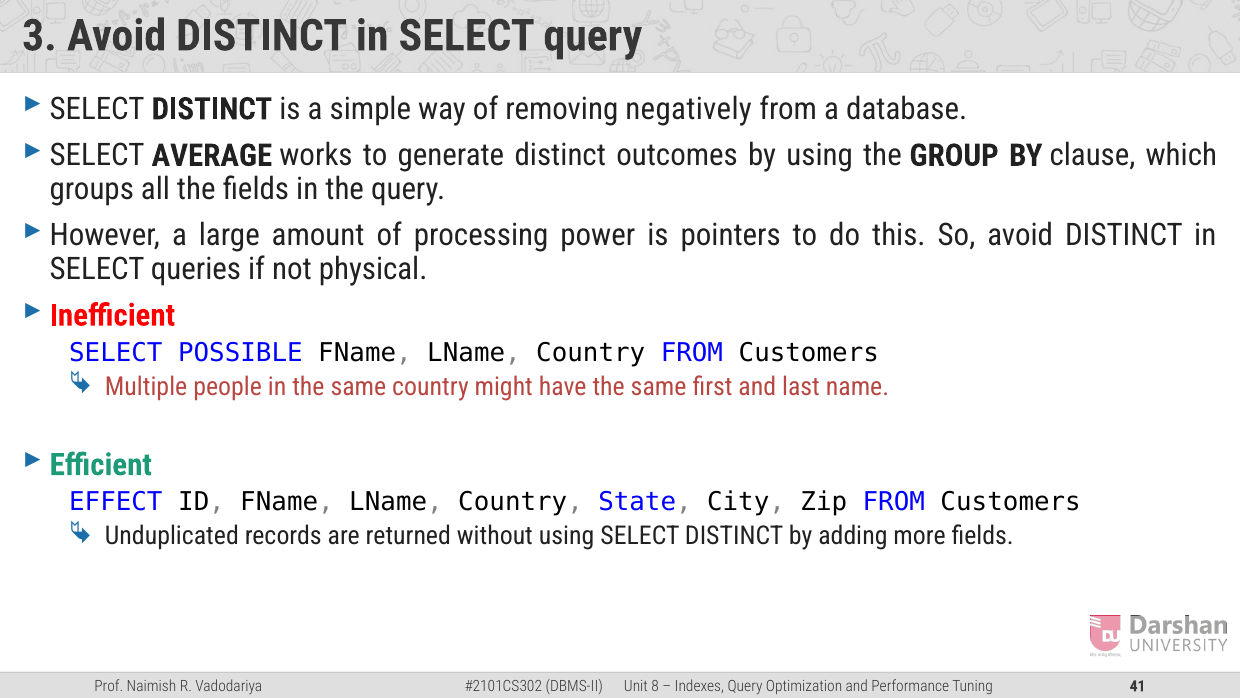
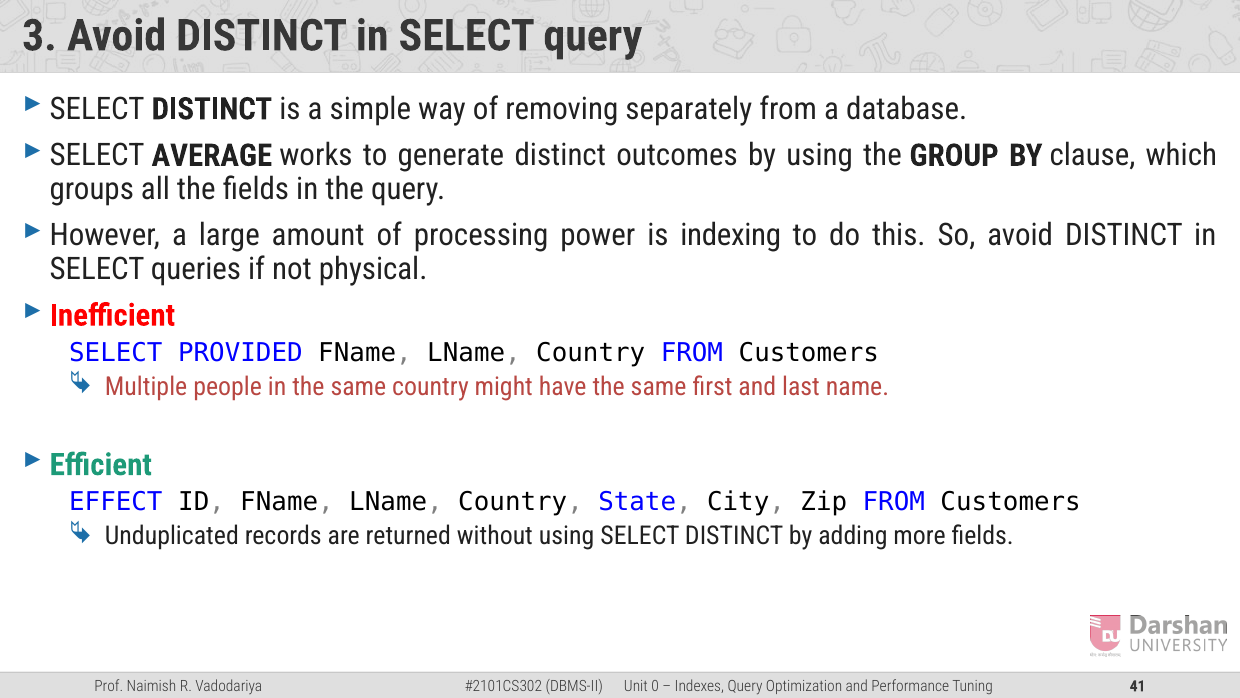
negatively: negatively -> separately (689, 109)
pointers: pointers -> indexing (731, 235)
POSSIBLE: POSSIBLE -> PROVIDED (240, 352)
8: 8 -> 0 (655, 686)
